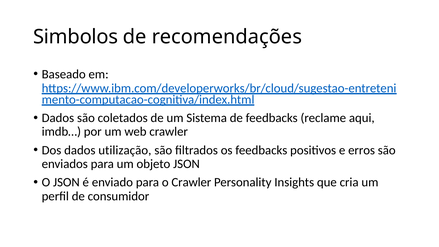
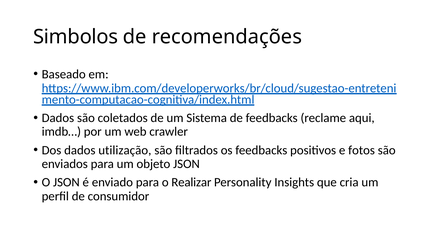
erros: erros -> fotos (362, 150)
o Crawler: Crawler -> Realizar (191, 182)
